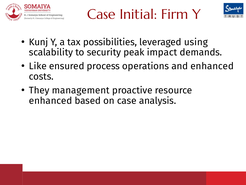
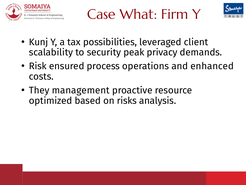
Initial: Initial -> What (138, 14)
using: using -> client (196, 42)
impact: impact -> privacy (162, 52)
Like: Like -> Risk (38, 66)
enhanced: enhanced -> optimized (51, 100)
on case: case -> risks (127, 100)
